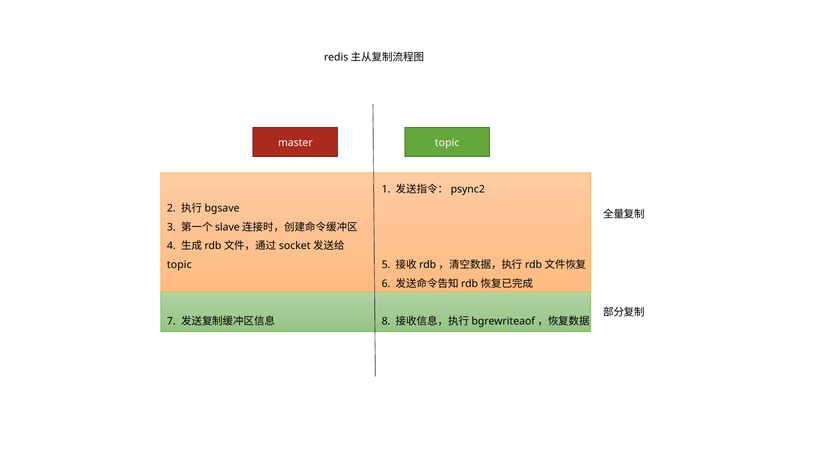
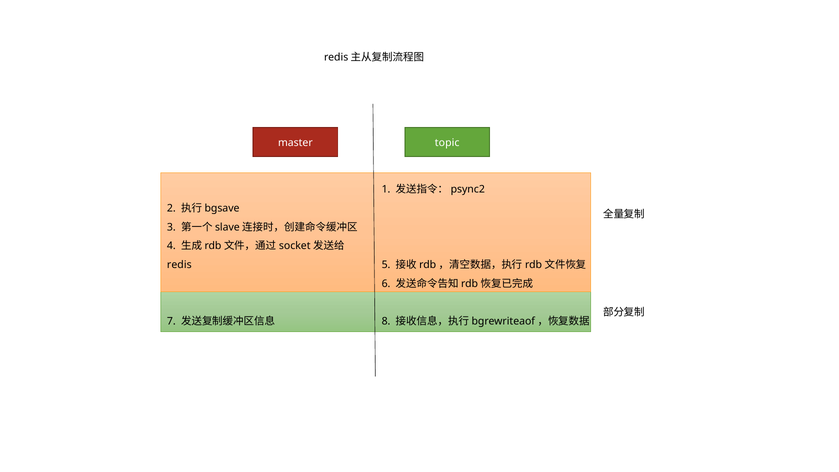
topic: topic -> redis (179, 265)
